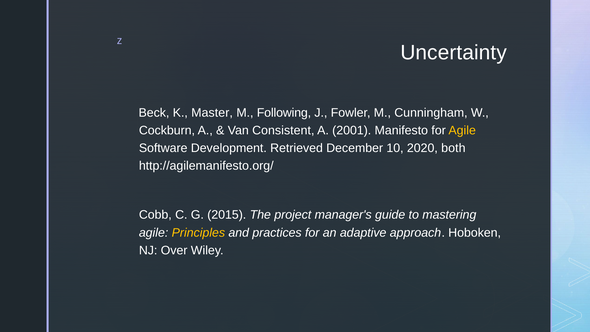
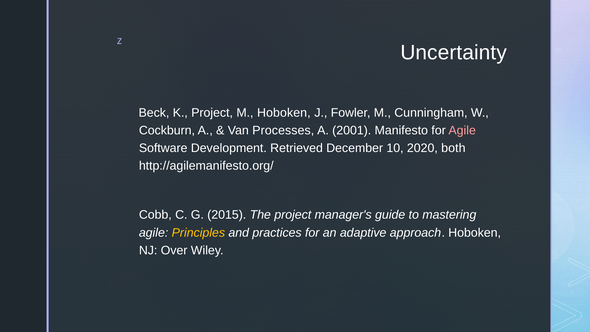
K Master: Master -> Project (212, 113)
M Following: Following -> Hoboken (284, 113)
Consistent: Consistent -> Processes (283, 130)
Agile colour: yellow -> pink (462, 130)
